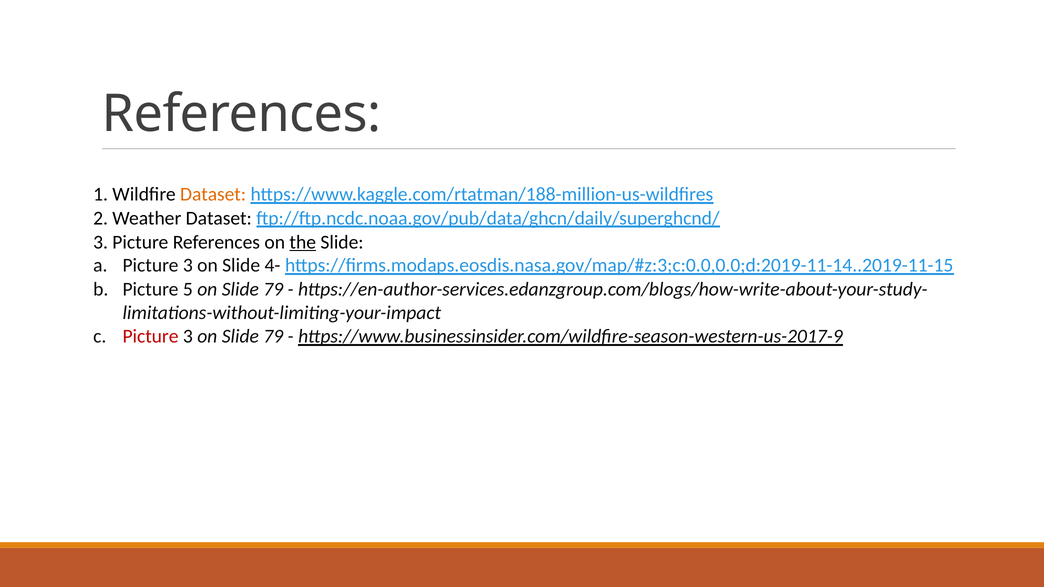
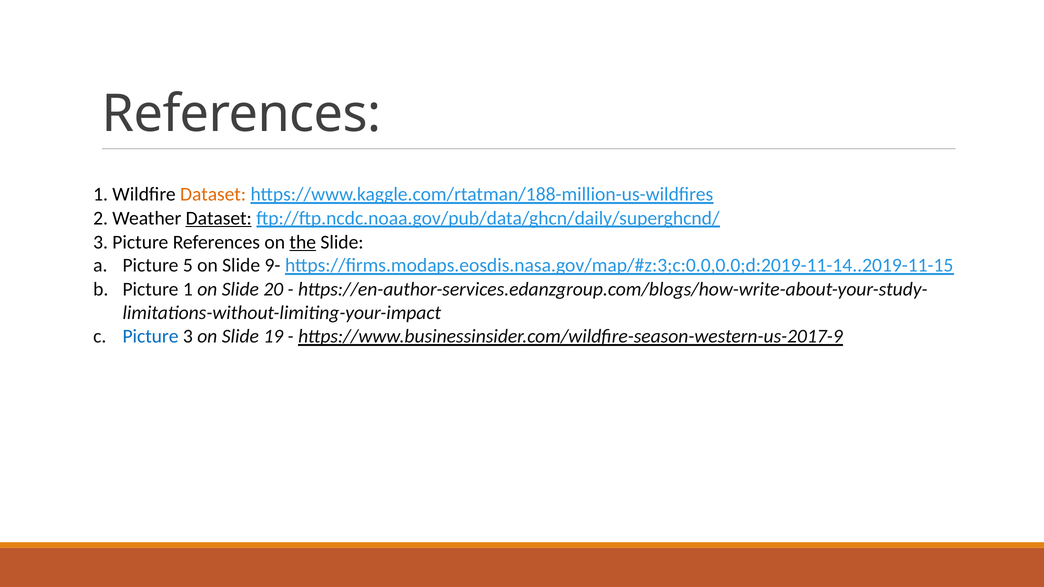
Dataset underline: none -> present (219, 218)
3: 3 -> 5 (188, 266)
4-: 4- -> 9- (273, 266)
Picture 5: 5 -> 1 (188, 290)
79: 79 -> 20 (273, 290)
Picture colour: red -> blue (151, 337)
3 on Slide 79: 79 -> 19 (273, 337)
